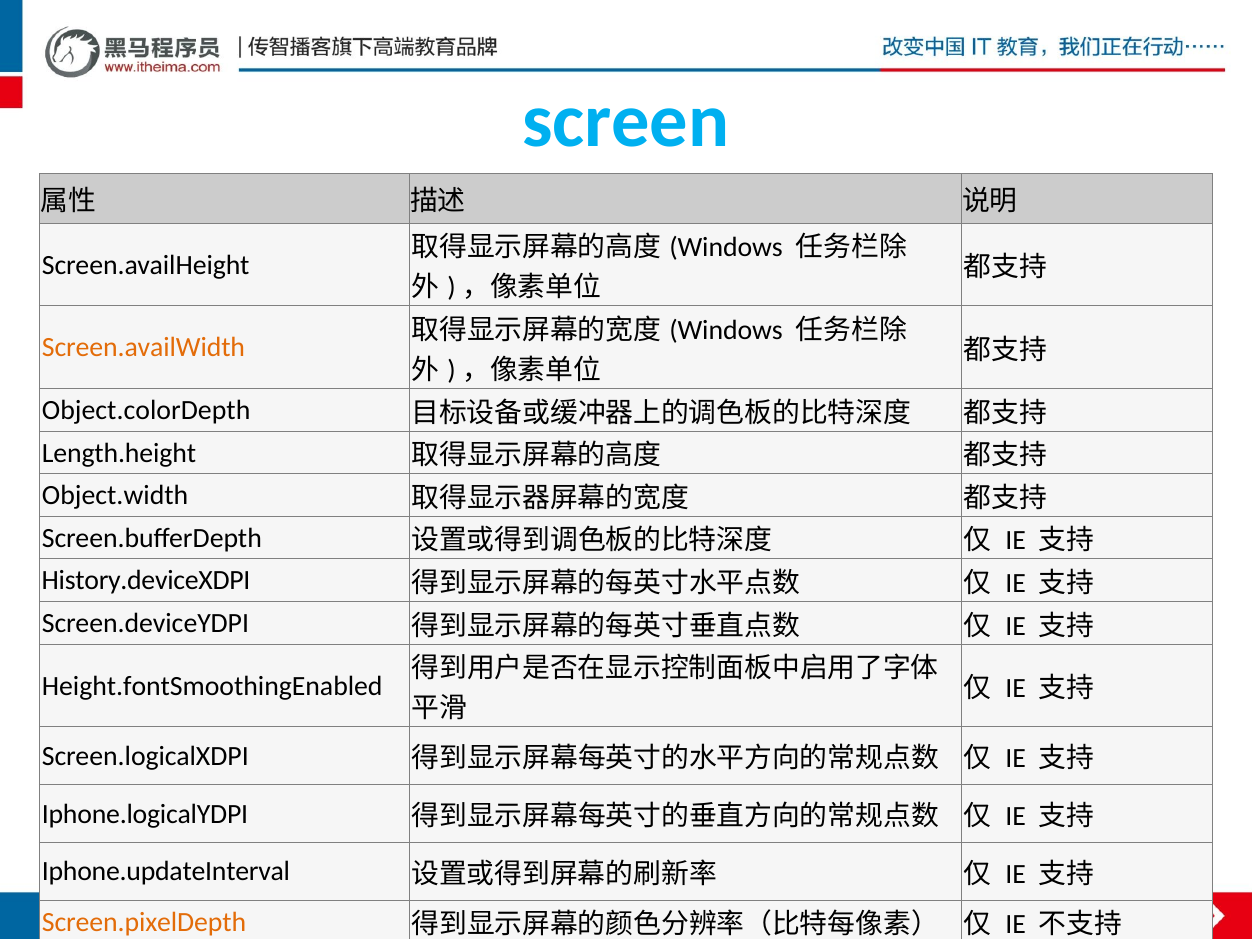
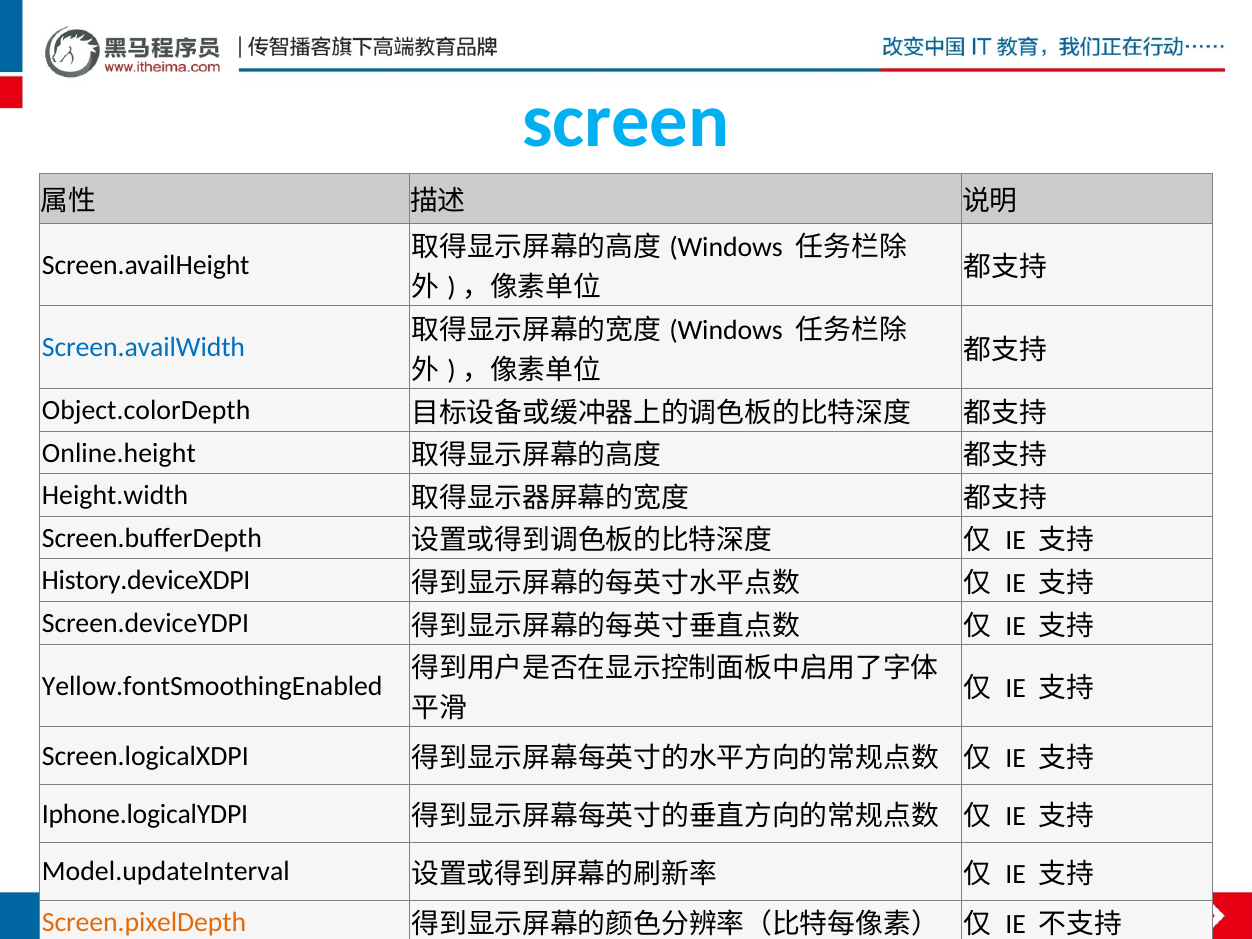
Screen.availWidth colour: orange -> blue (143, 348)
Length.height: Length.height -> Online.height (119, 453)
Object.width: Object.width -> Height.width (115, 496)
Height.fontSmoothingEnabled: Height.fontSmoothingEnabled -> Yellow.fontSmoothingEnabled (212, 686)
Iphone.updateInterval: Iphone.updateInterval -> Model.updateInterval (166, 872)
